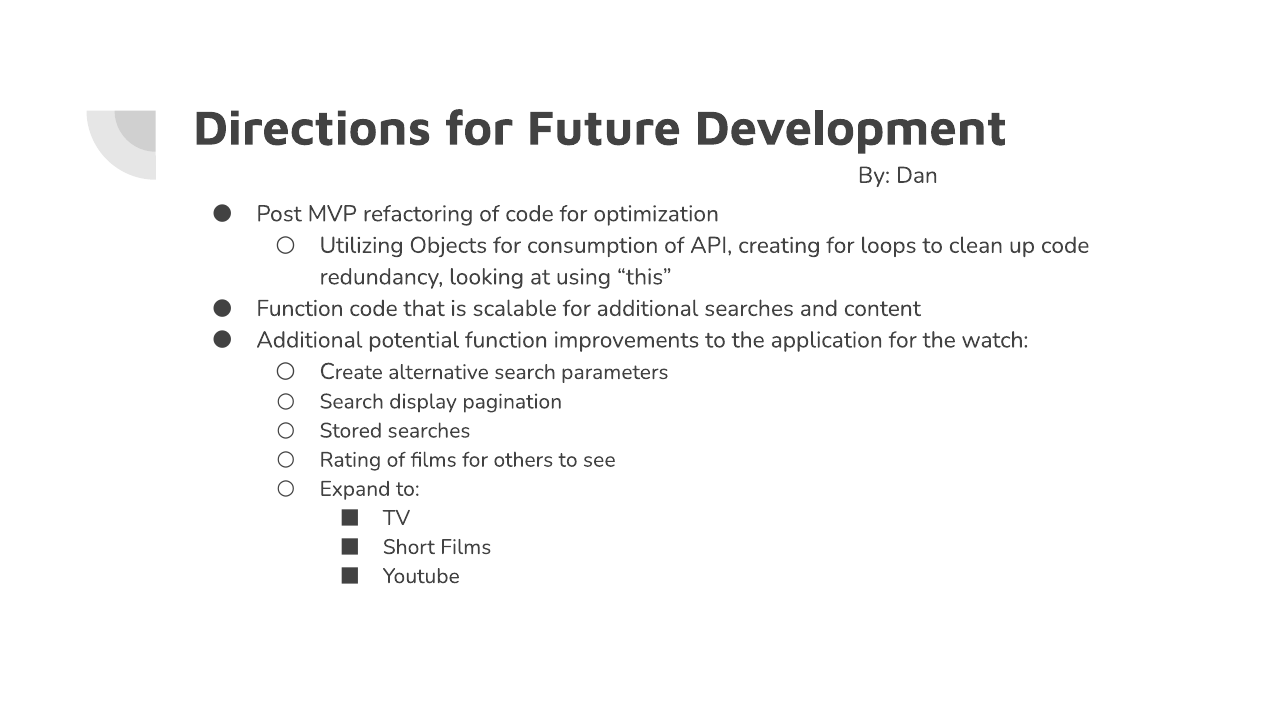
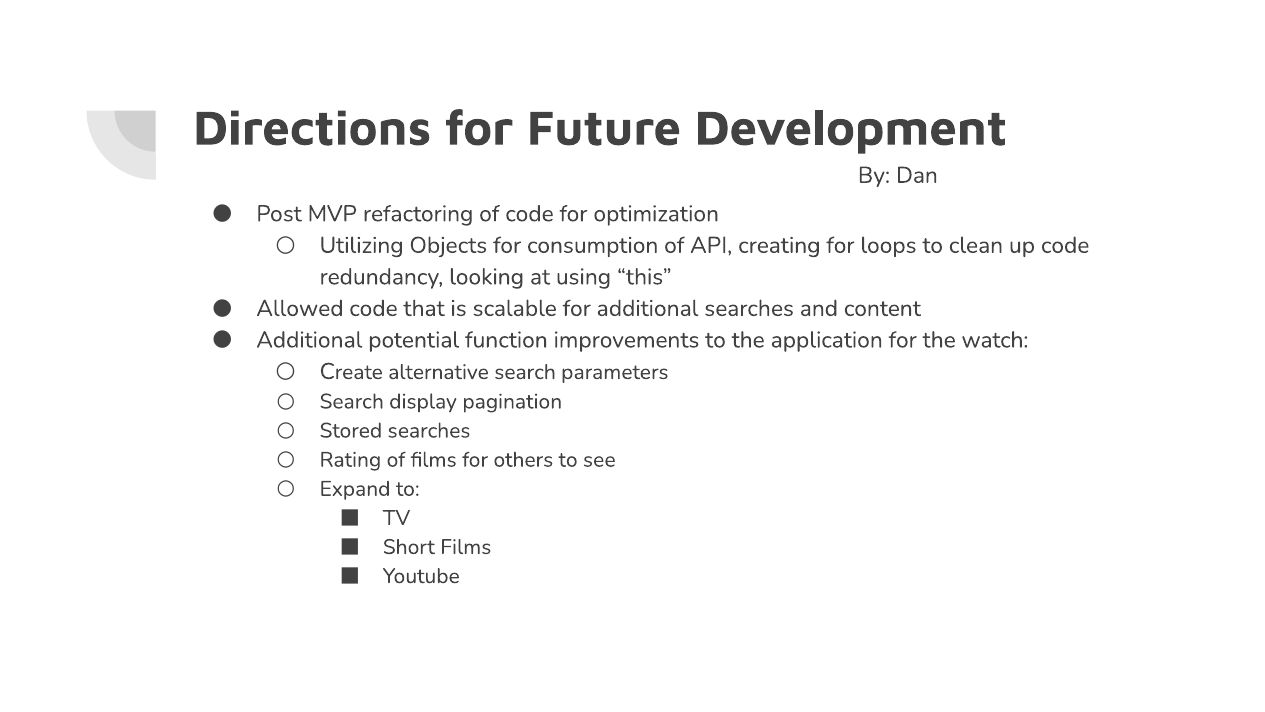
Function: Function -> Allowed (300, 308)
